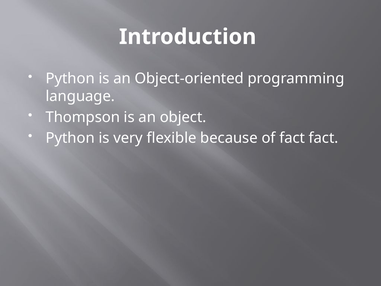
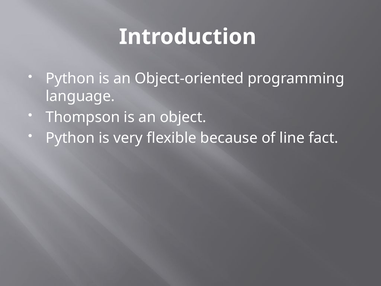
of fact: fact -> line (292, 138)
